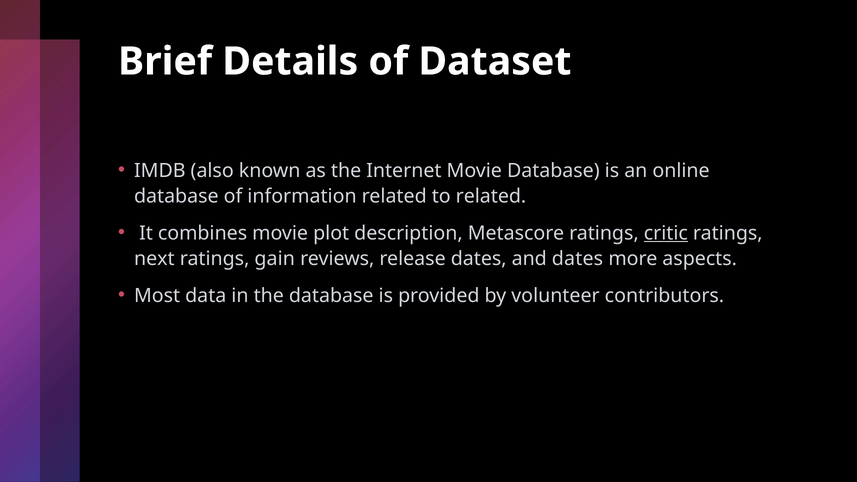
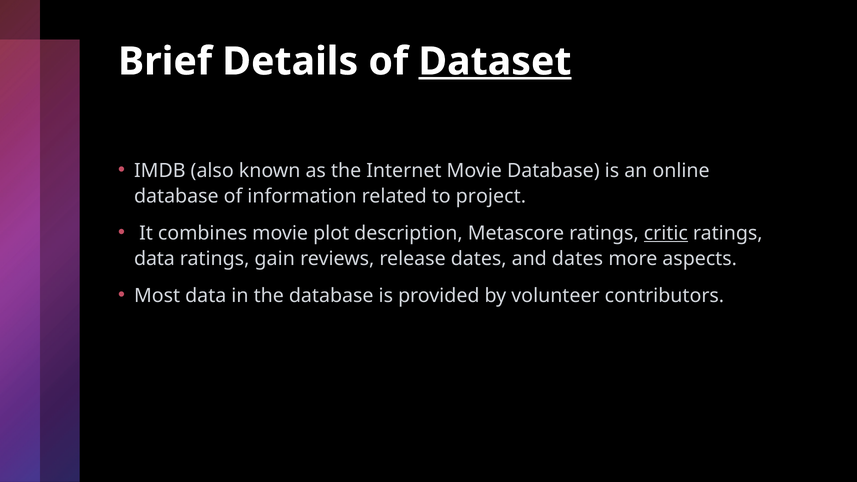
Dataset underline: none -> present (495, 62)
to related: related -> project (491, 196)
next: next -> data (154, 259)
